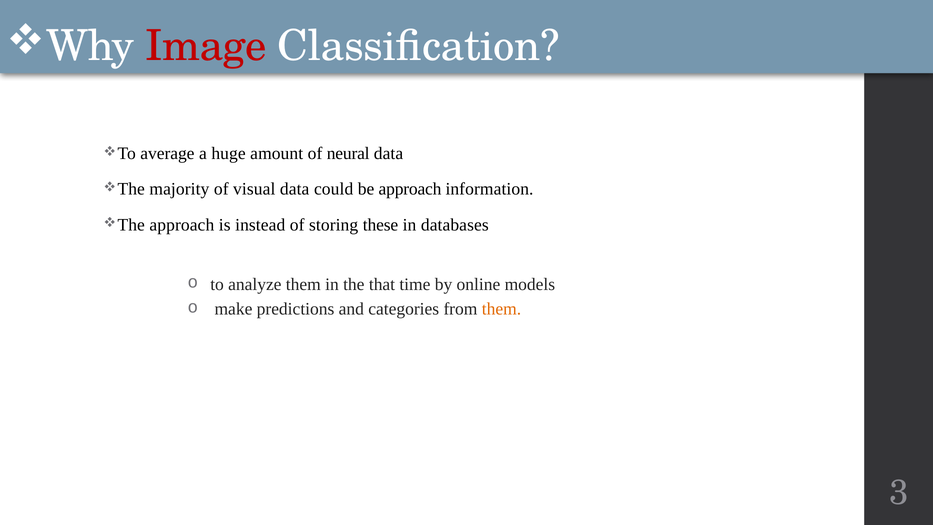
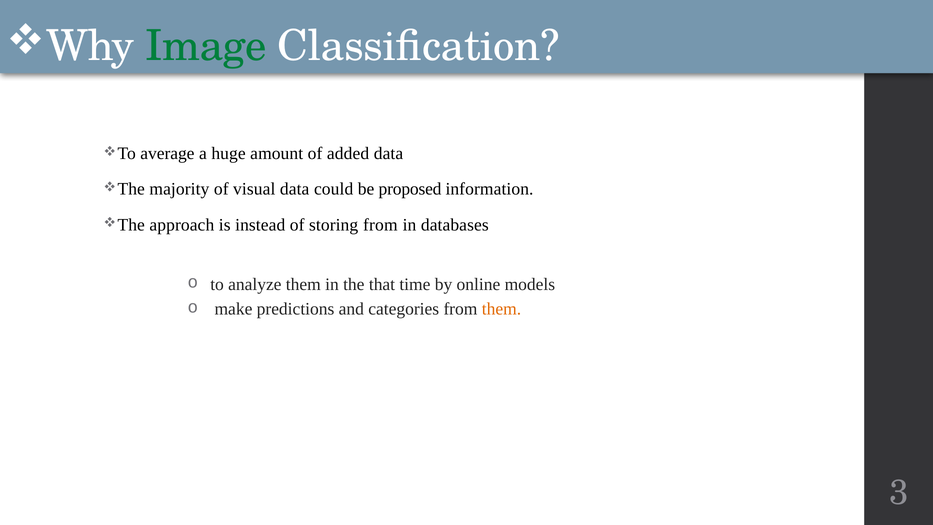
Image colour: red -> green (206, 46)
neural: neural -> added (348, 154)
be approach: approach -> proposed (410, 189)
storing these: these -> from (380, 225)
